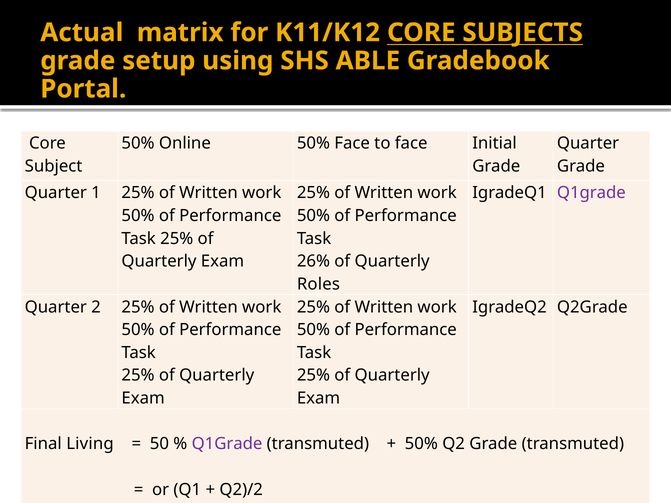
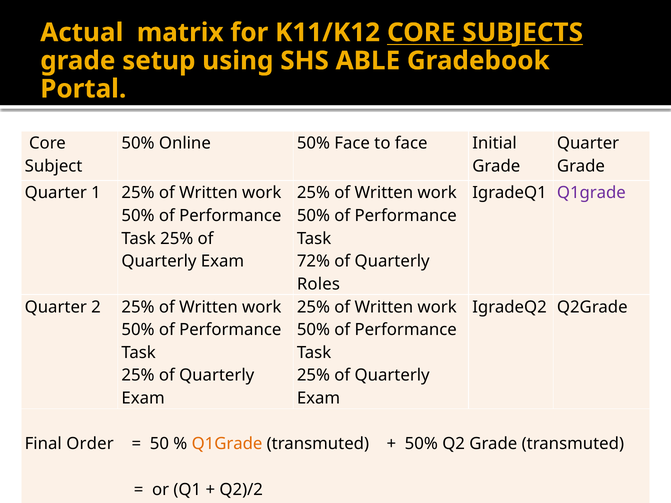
26%: 26% -> 72% (313, 261)
Living: Living -> Order (90, 444)
Q1Grade colour: purple -> orange (227, 444)
